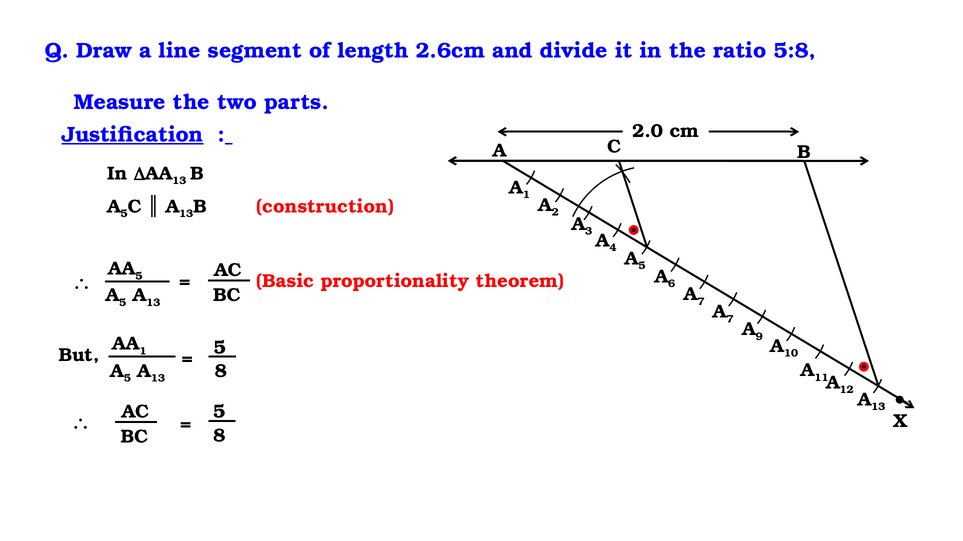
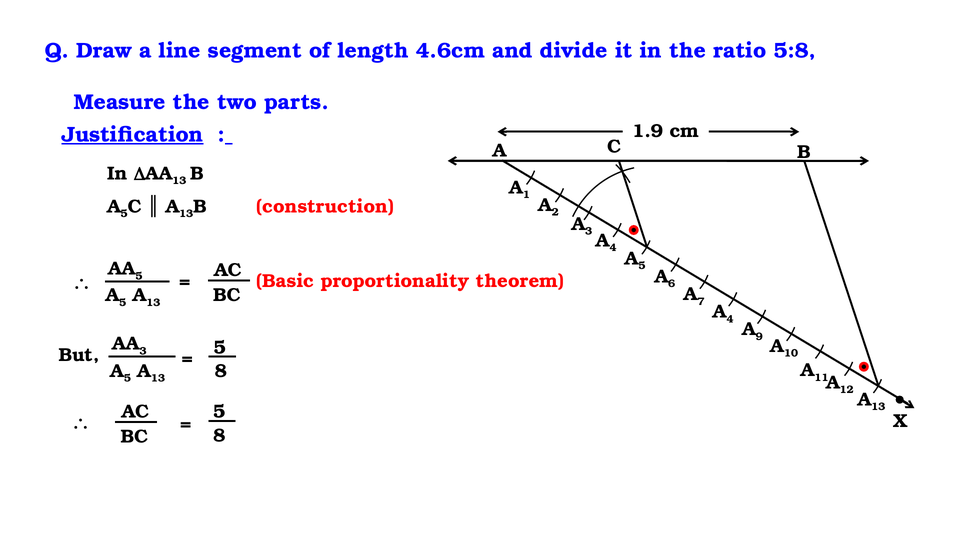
2.6cm: 2.6cm -> 4.6cm (450, 51)
2.0: 2.0 -> 1.9 (648, 131)
7: 7 -> 4 (730, 319)
1: 1 -> 3 (143, 352)
